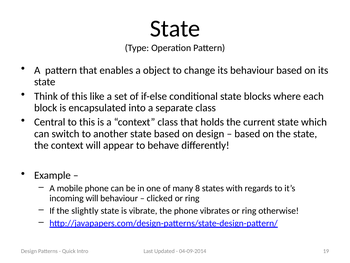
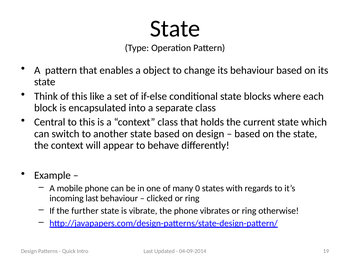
8: 8 -> 0 (198, 188)
incoming will: will -> last (92, 198)
slightly: slightly -> further (85, 210)
